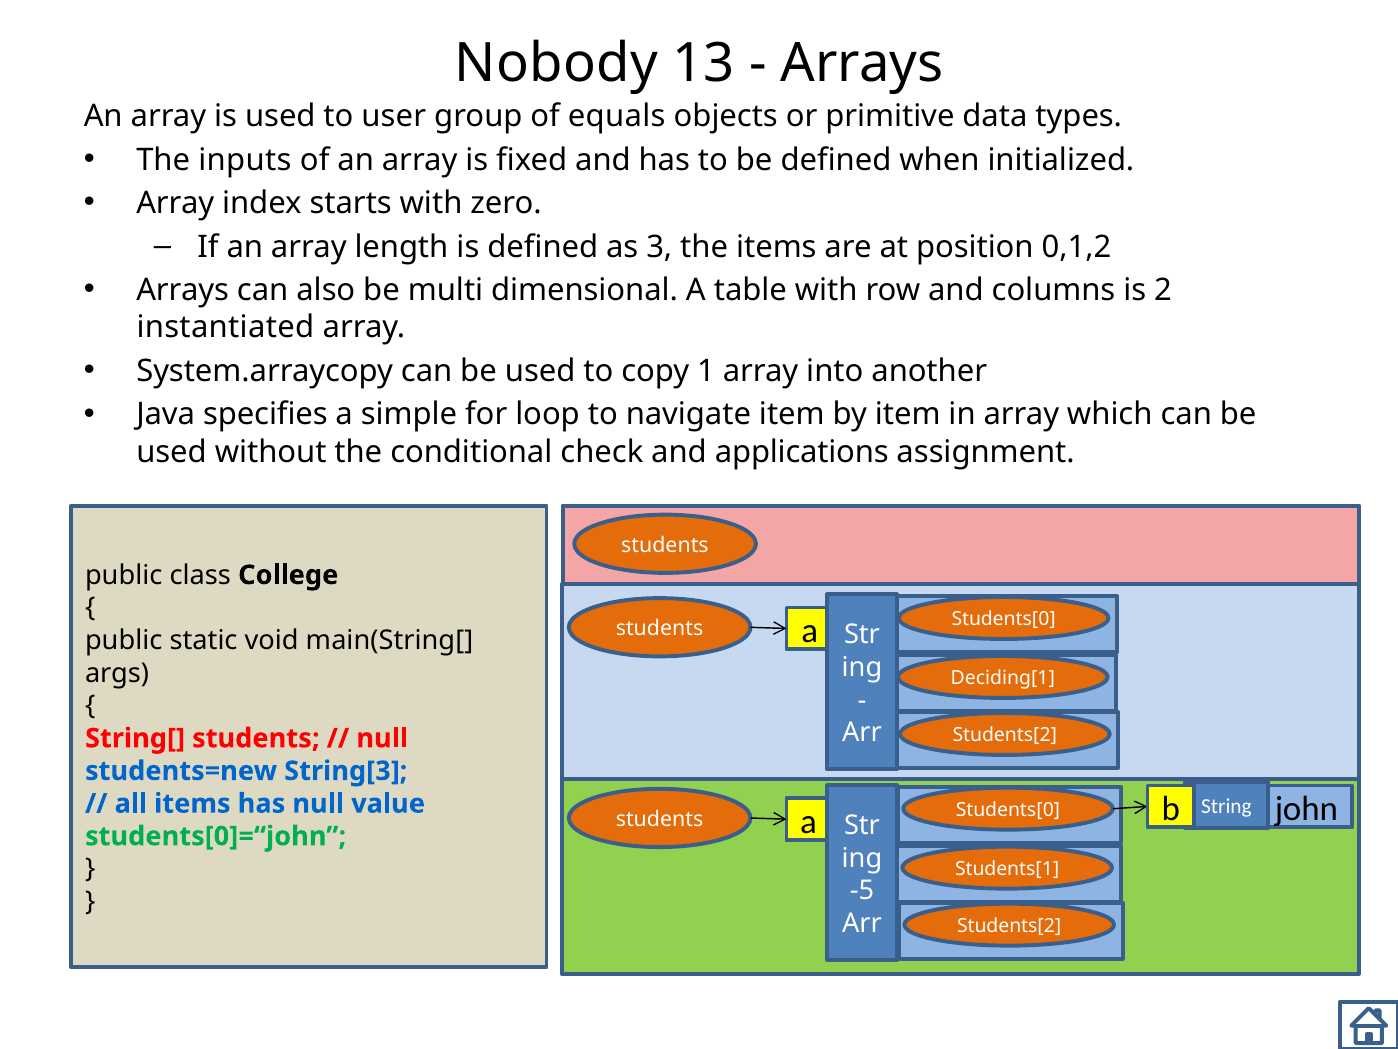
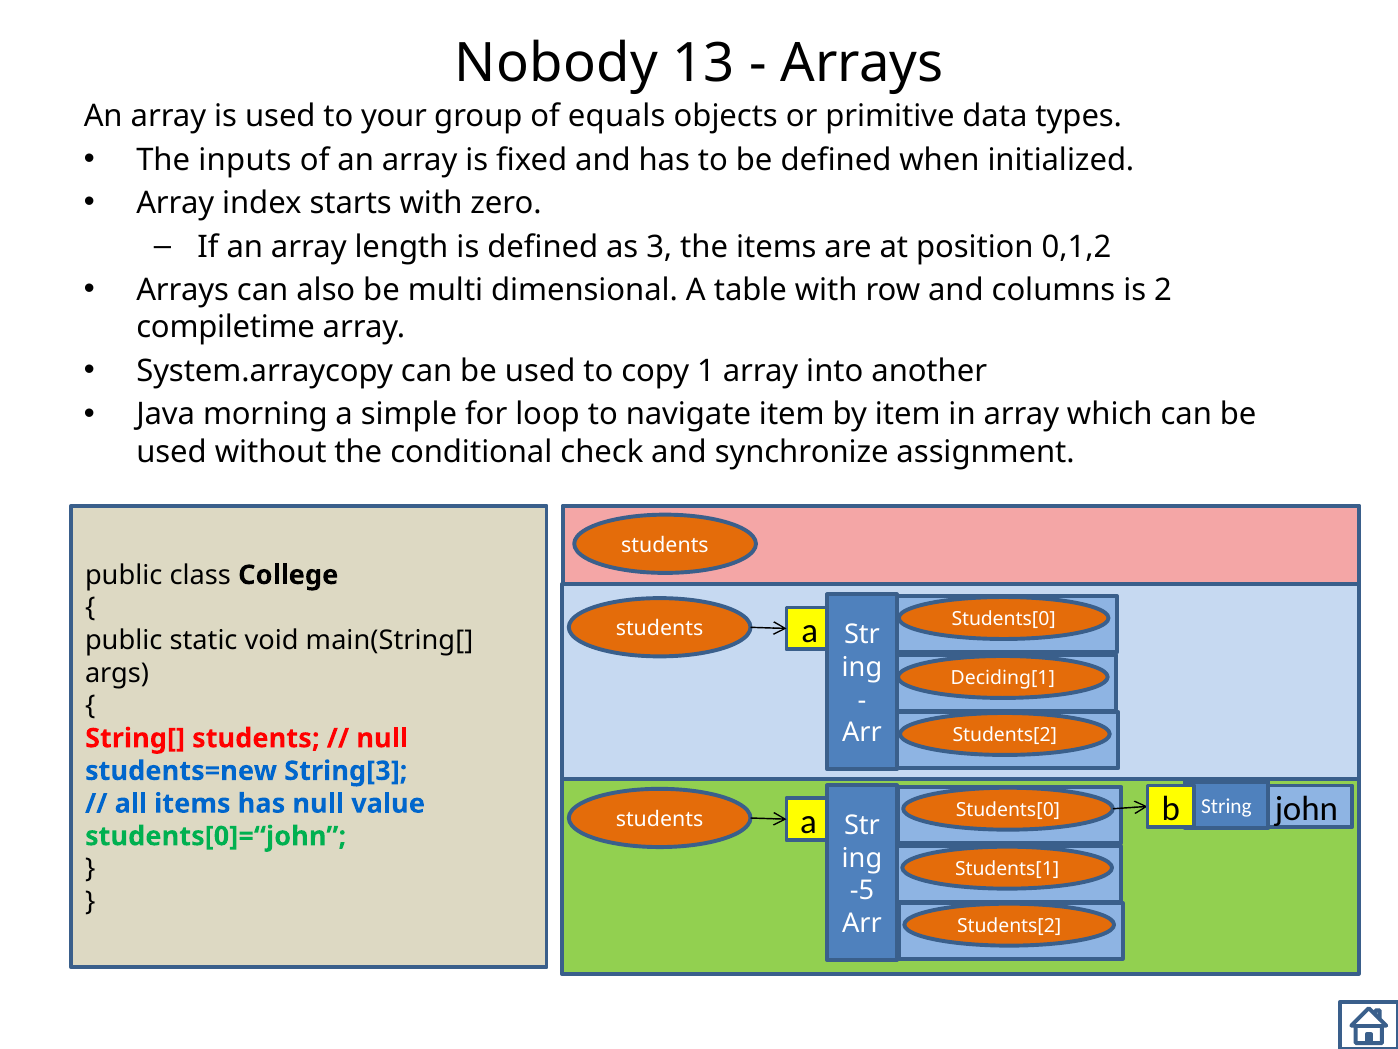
user: user -> your (394, 116)
instantiated: instantiated -> compiletime (226, 328)
specifies: specifies -> morning (265, 414)
applications: applications -> synchronize (802, 452)
